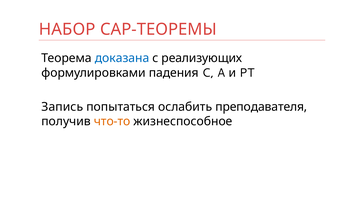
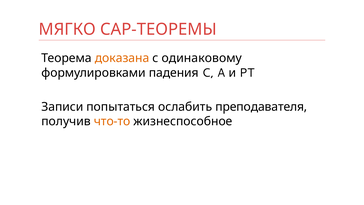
НАБОР: НАБОР -> МЯГКО (67, 29)
доказана colour: blue -> orange (122, 58)
реализующих: реализующих -> одинаковому (202, 58)
Запись: Запись -> Записи (62, 107)
